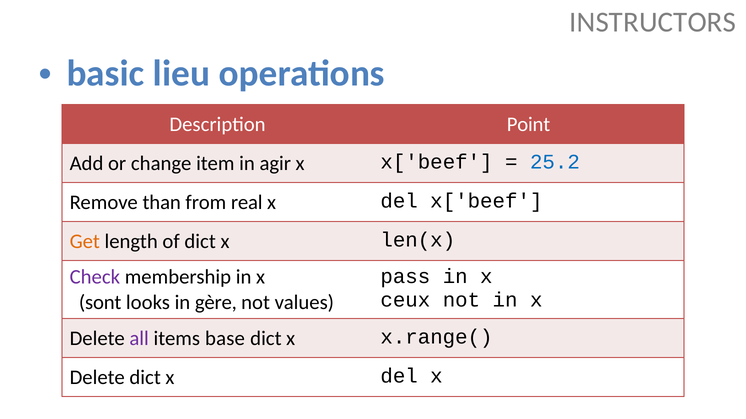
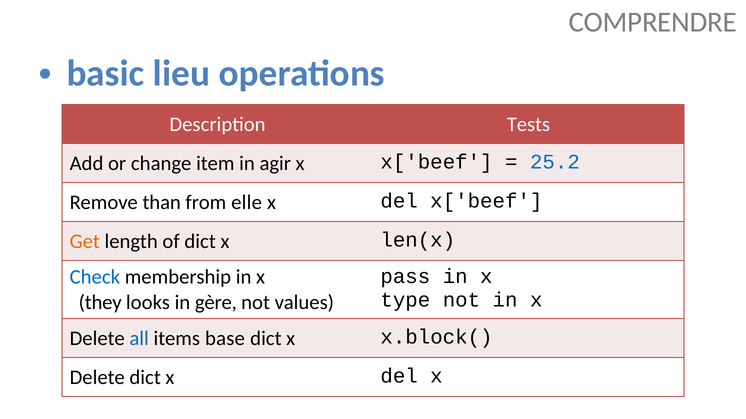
INSTRUCTORS: INSTRUCTORS -> COMPRENDRE (653, 22)
Point: Point -> Tests (528, 124)
real: real -> elle (247, 203)
Check colour: purple -> blue (95, 278)
ceux: ceux -> type (405, 300)
sont: sont -> they (100, 303)
all colour: purple -> blue (139, 339)
x.range(: x.range( -> x.block( (437, 337)
